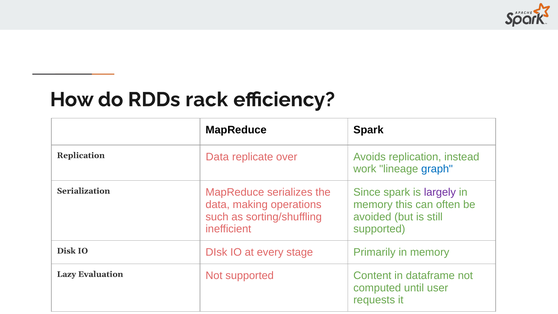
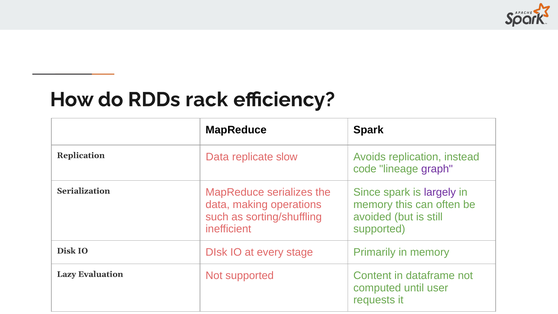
over: over -> slow (287, 157)
work: work -> code (365, 169)
graph colour: blue -> purple (437, 169)
